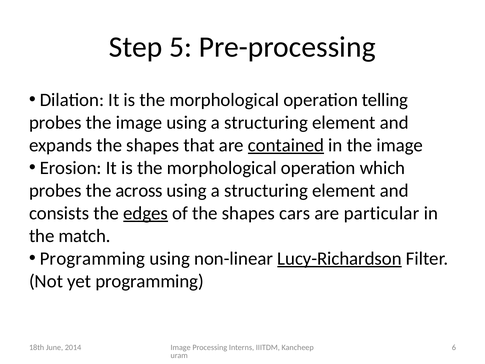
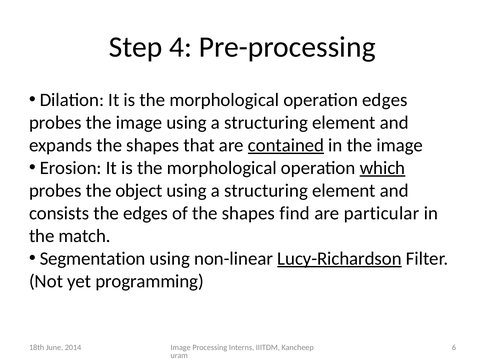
5: 5 -> 4 (181, 47)
operation telling: telling -> edges (385, 100)
which underline: none -> present (382, 168)
across: across -> object (139, 190)
edges underline: present -> none (146, 213)
cars: cars -> find (295, 213)
Programming: Programming -> Segmentation (93, 258)
